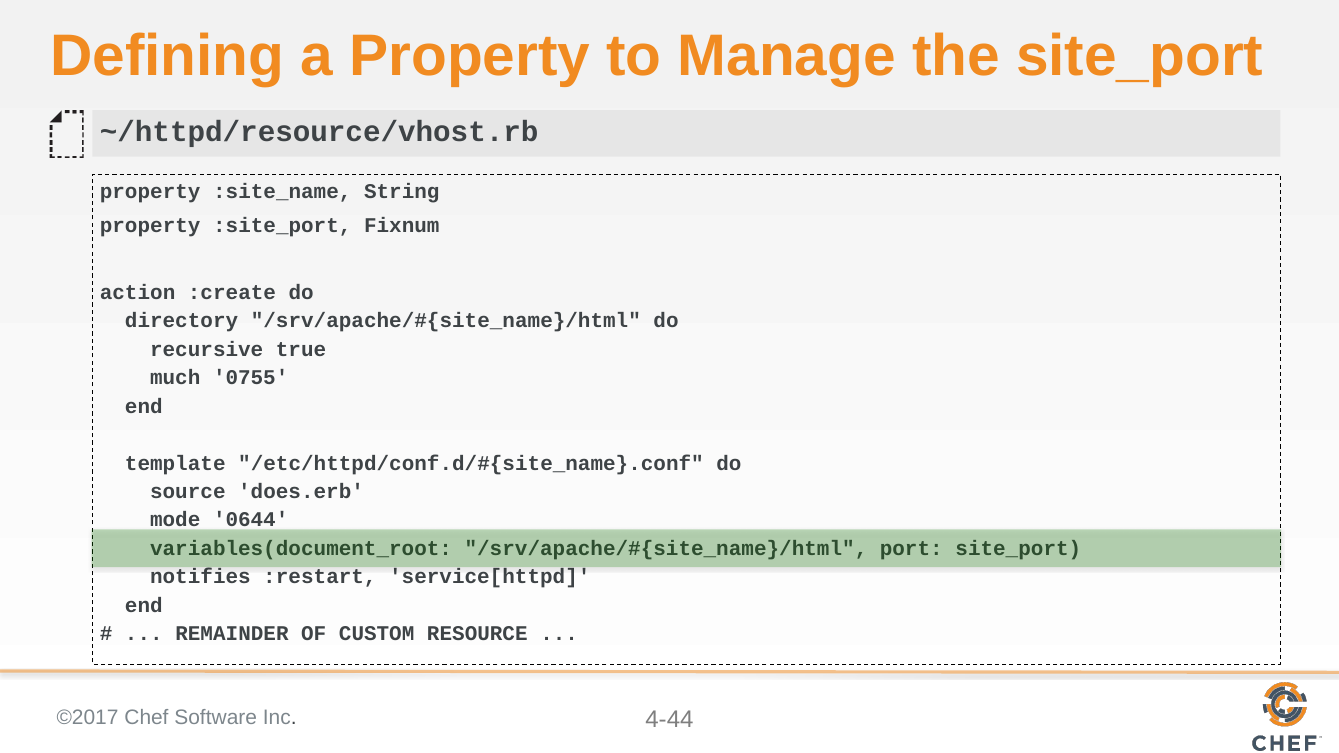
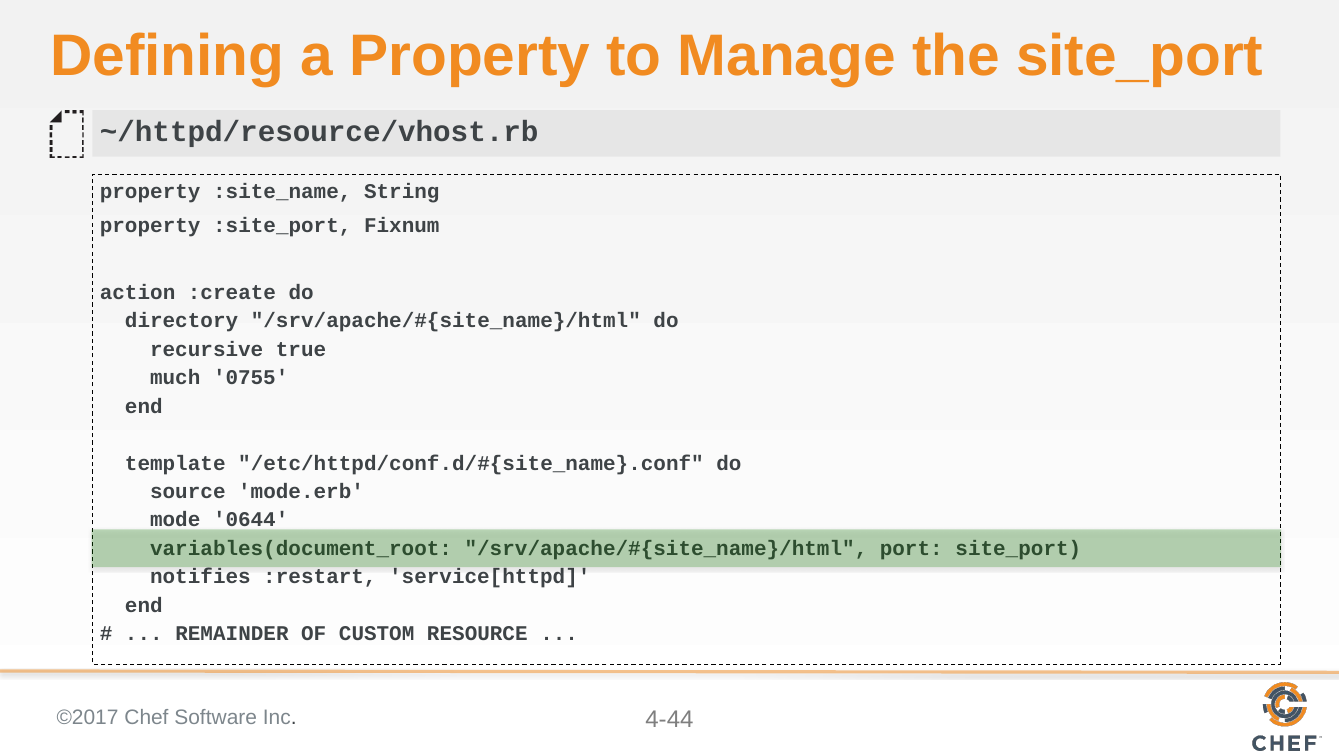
does.erb: does.erb -> mode.erb (301, 492)
